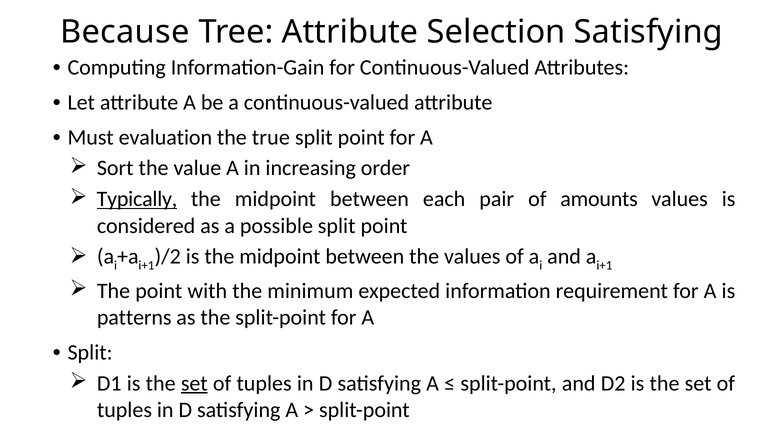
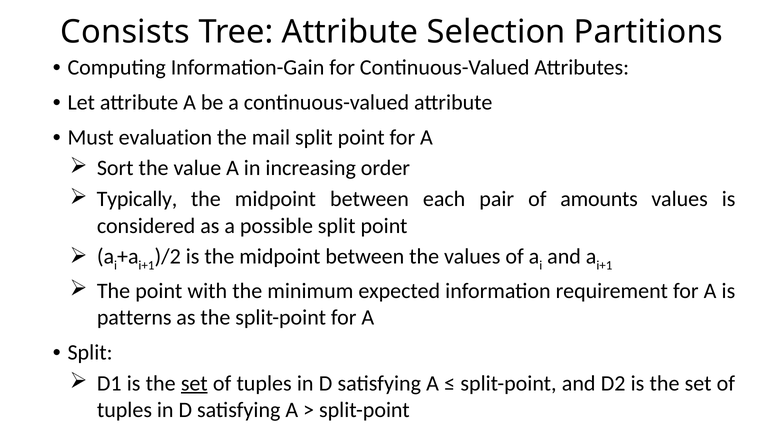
Because: Because -> Consists (125, 32)
Selection Satisfying: Satisfying -> Partitions (648, 32)
true: true -> mail (271, 137)
Typically underline: present -> none (137, 199)
